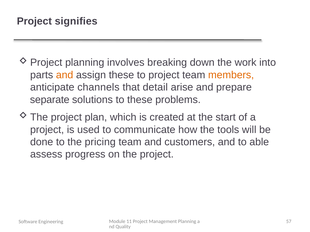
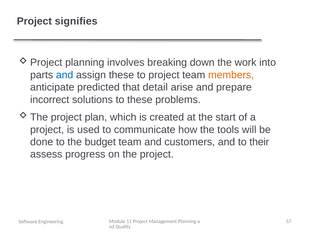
and colour: orange -> blue (65, 75)
channels: channels -> predicted (98, 88)
separate: separate -> incorrect (50, 100)
pricing: pricing -> budget (100, 142)
able: able -> their (259, 142)
